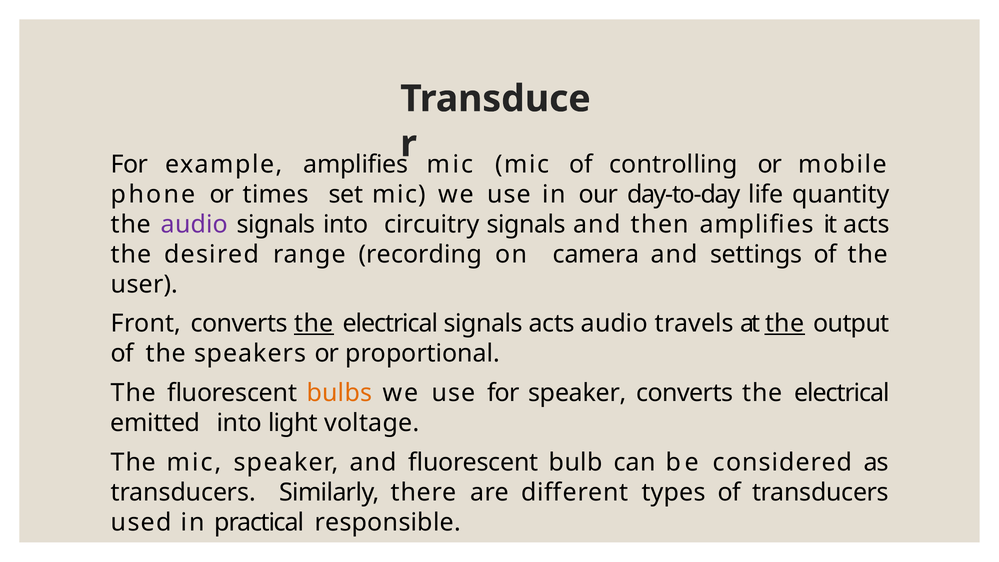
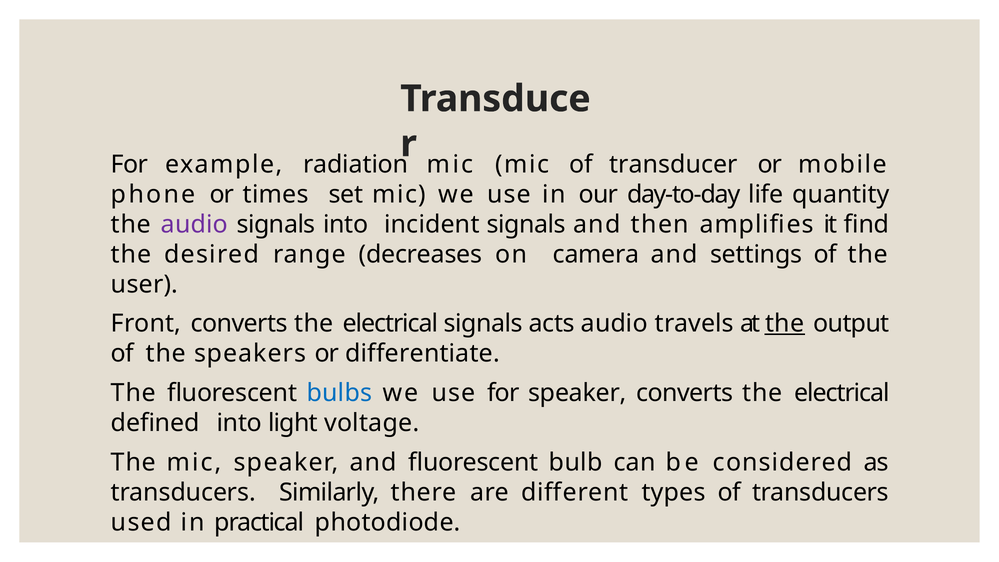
example amplifies: amplifies -> radiation (356, 164)
controlling: controlling -> transducer (673, 164)
circuitry: circuitry -> incident (432, 224)
it acts: acts -> find (867, 224)
recording: recording -> decreases (421, 254)
the underline: present -> none (314, 324)
proportional: proportional -> differentiate (423, 354)
bulbs colour: orange -> blue (339, 393)
emitted: emitted -> defined (155, 423)
responsible: responsible -> photodiode (388, 522)
